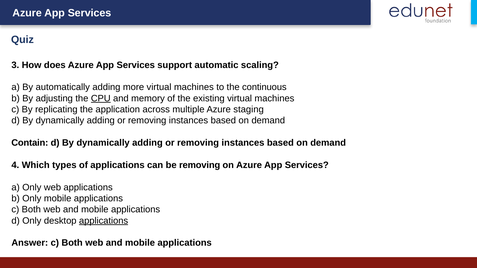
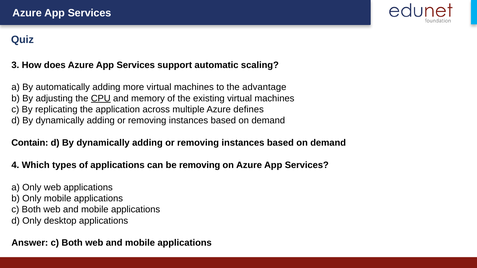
continuous: continuous -> advantage (264, 87)
staging: staging -> defines (249, 110)
applications underline: present -> none (104, 221)
